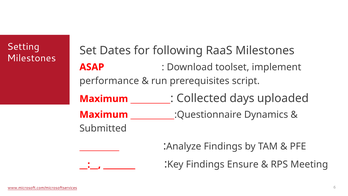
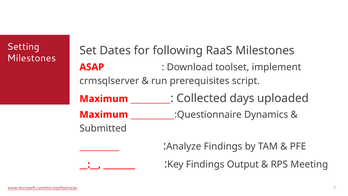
performance: performance -> crmsqlserver (109, 81)
Ensure: Ensure -> Output (243, 164)
